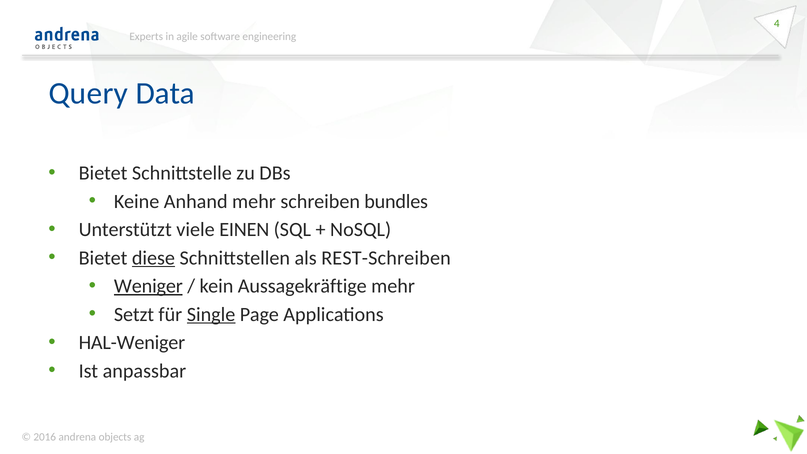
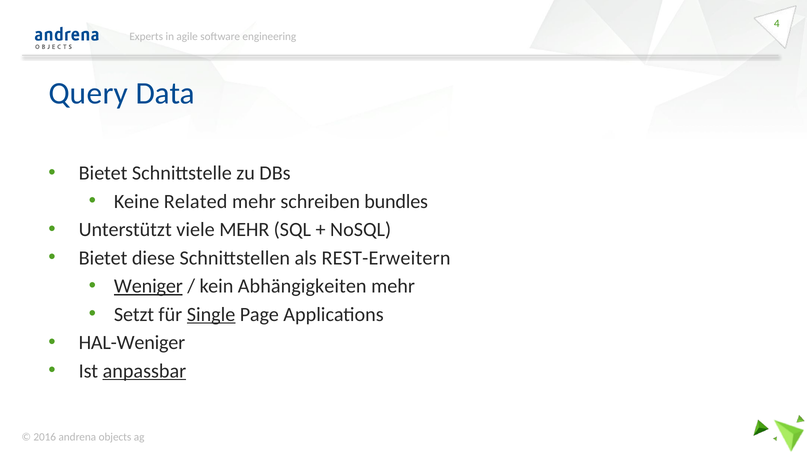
Anhand: Anhand -> Related (196, 201)
viele EINEN: EINEN -> MEHR (244, 230)
diese underline: present -> none (153, 258)
REST-Schreiben: REST-Schreiben -> REST-Erweitern (386, 258)
Aussagekräftige: Aussagekräftige -> Abhängigkeiten (302, 286)
anpassbar underline: none -> present (144, 371)
